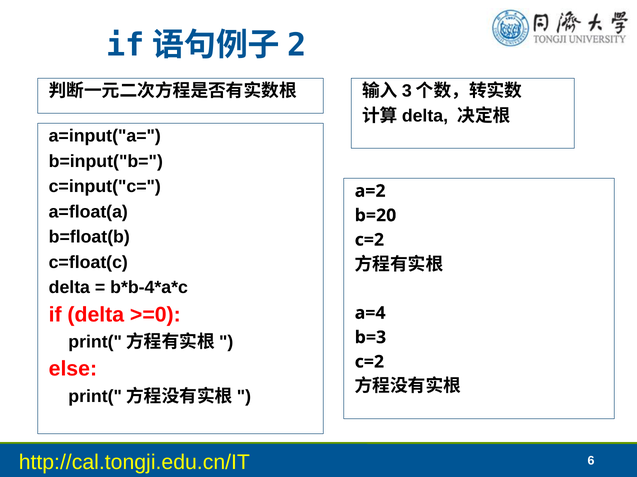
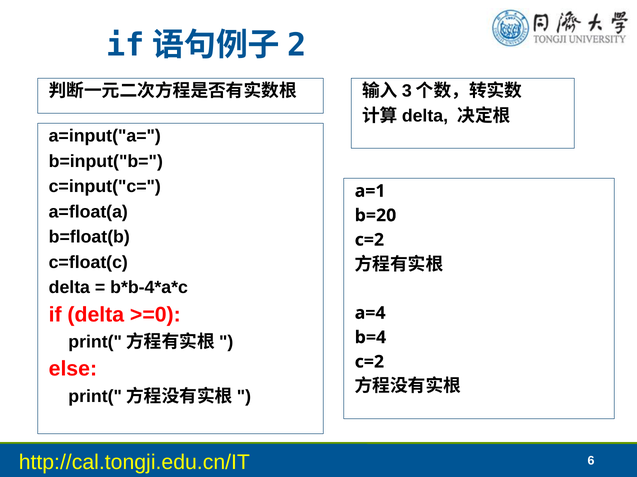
a=2: a=2 -> a=1 (370, 191)
b=3: b=3 -> b=4 (370, 338)
